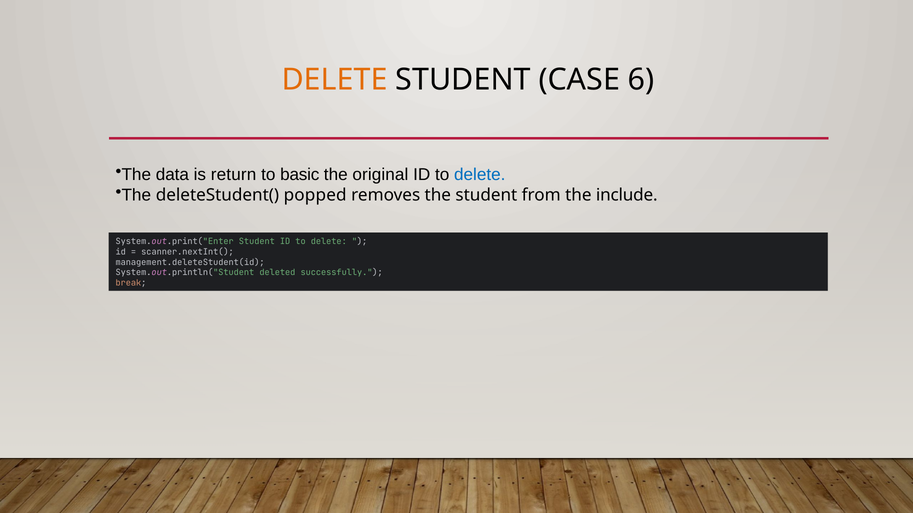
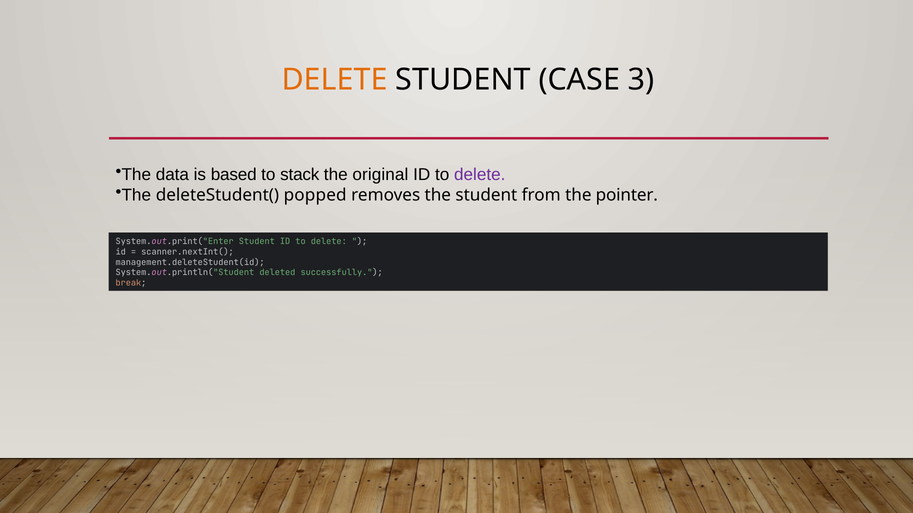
6: 6 -> 3 (641, 80)
return: return -> based (234, 175)
basic: basic -> stack (300, 175)
delete colour: blue -> purple (480, 175)
include: include -> pointer (627, 195)
